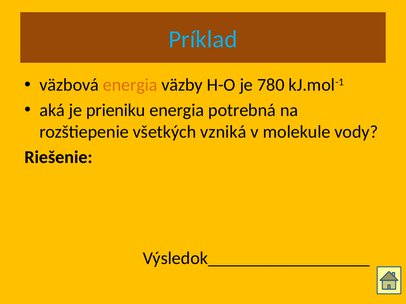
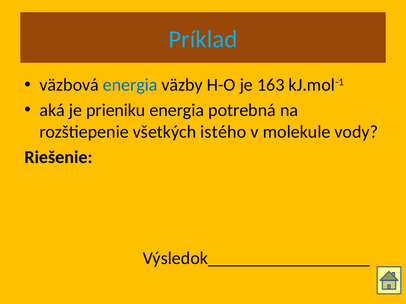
energia colour: orange -> blue (130, 85)
780: 780 -> 163 (271, 85)
vzniká: vzniká -> istého (223, 132)
